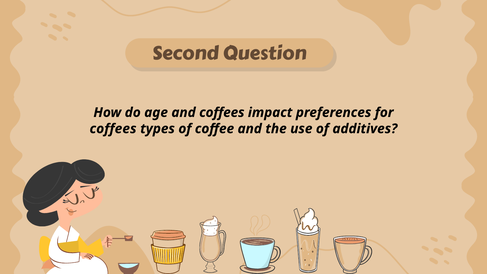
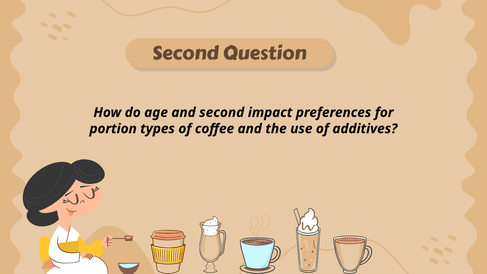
and coffees: coffees -> second (222, 112)
coffees: coffees -> portion (113, 129)
